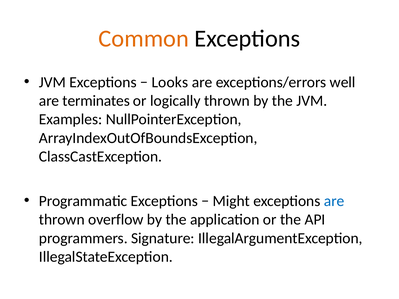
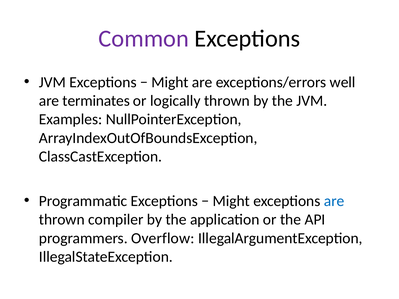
Common colour: orange -> purple (144, 39)
Looks: Looks -> Might (170, 82)
overflow: overflow -> compiler (116, 220)
Signature: Signature -> Overflow (163, 238)
